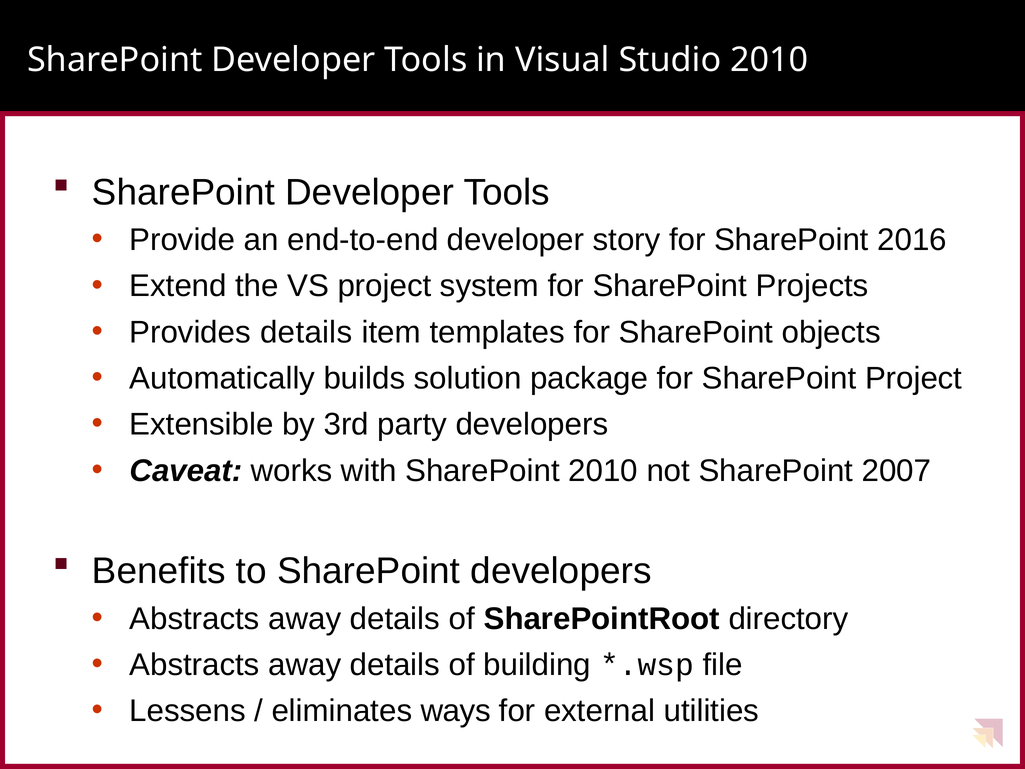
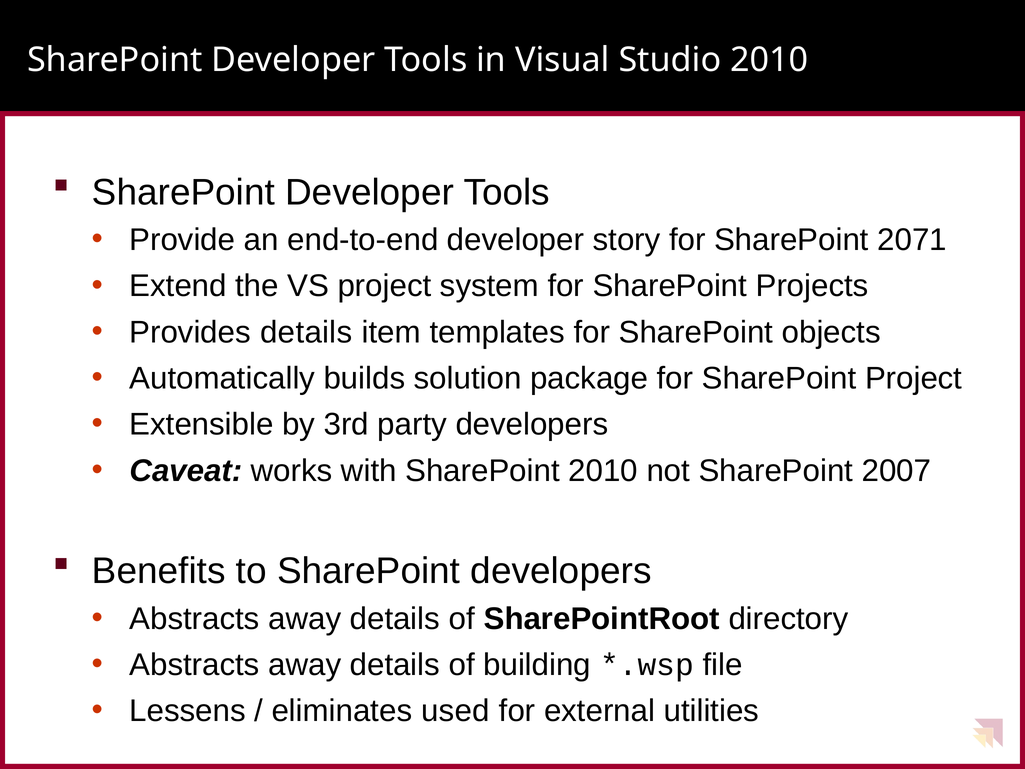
2016: 2016 -> 2071 (912, 240)
ways: ways -> used (455, 711)
